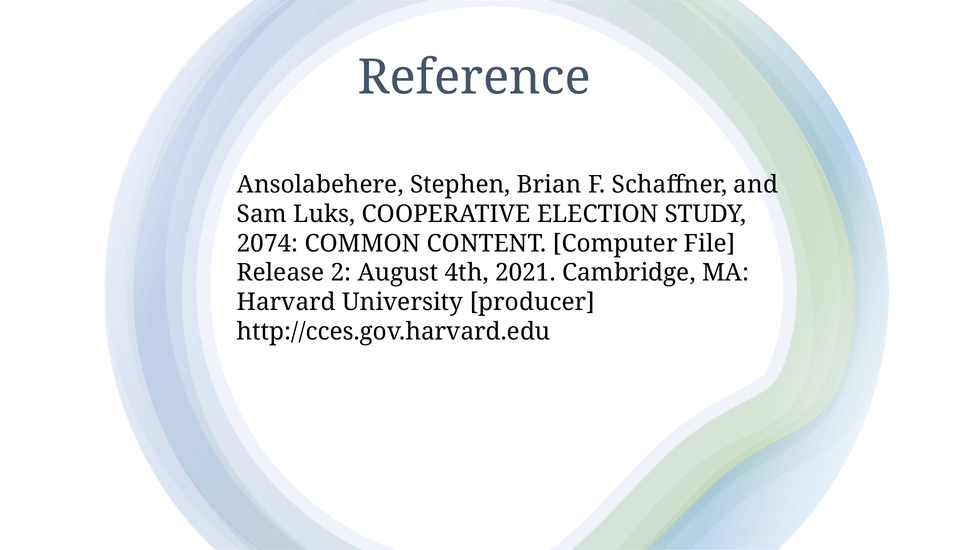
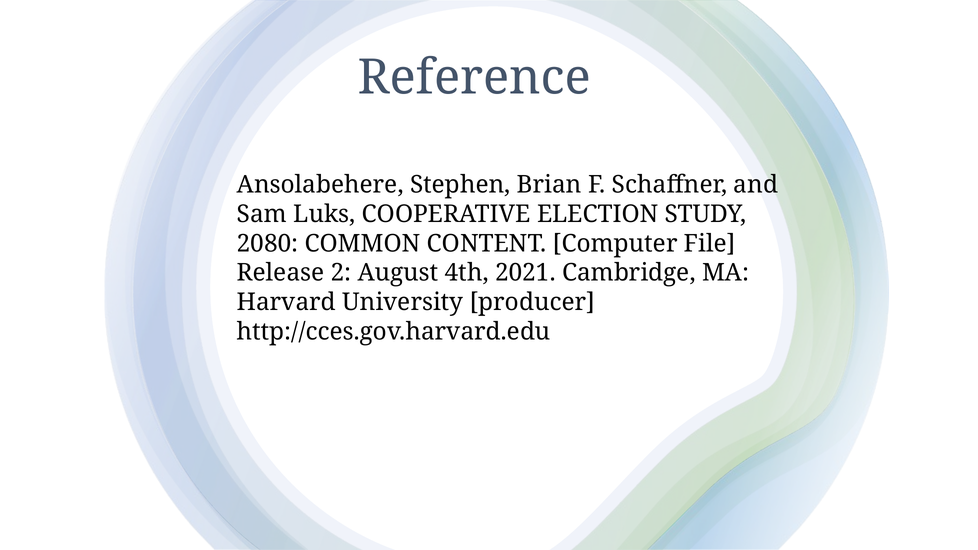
2074: 2074 -> 2080 (268, 244)
